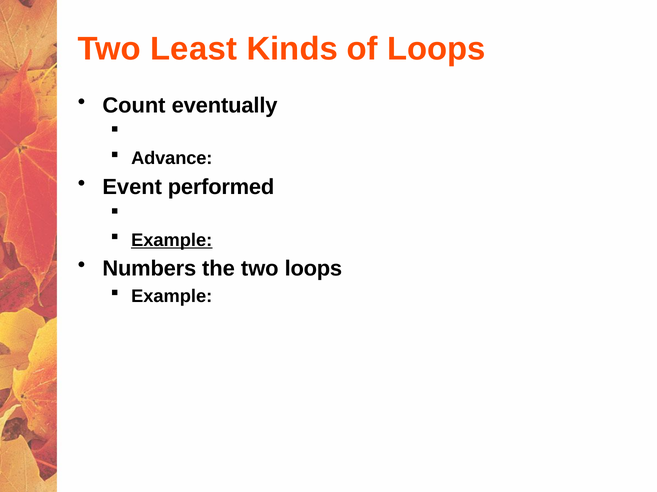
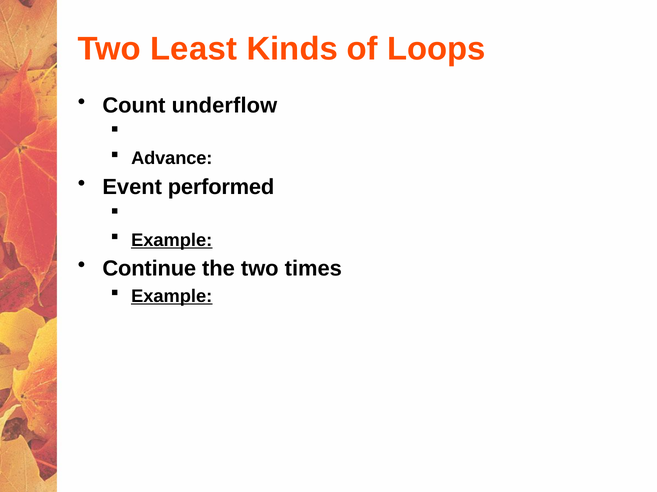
eventually: eventually -> underflow (224, 106)
Numbers: Numbers -> Continue (149, 269)
two loops: loops -> times (313, 269)
Example underline: none -> present (172, 297)
